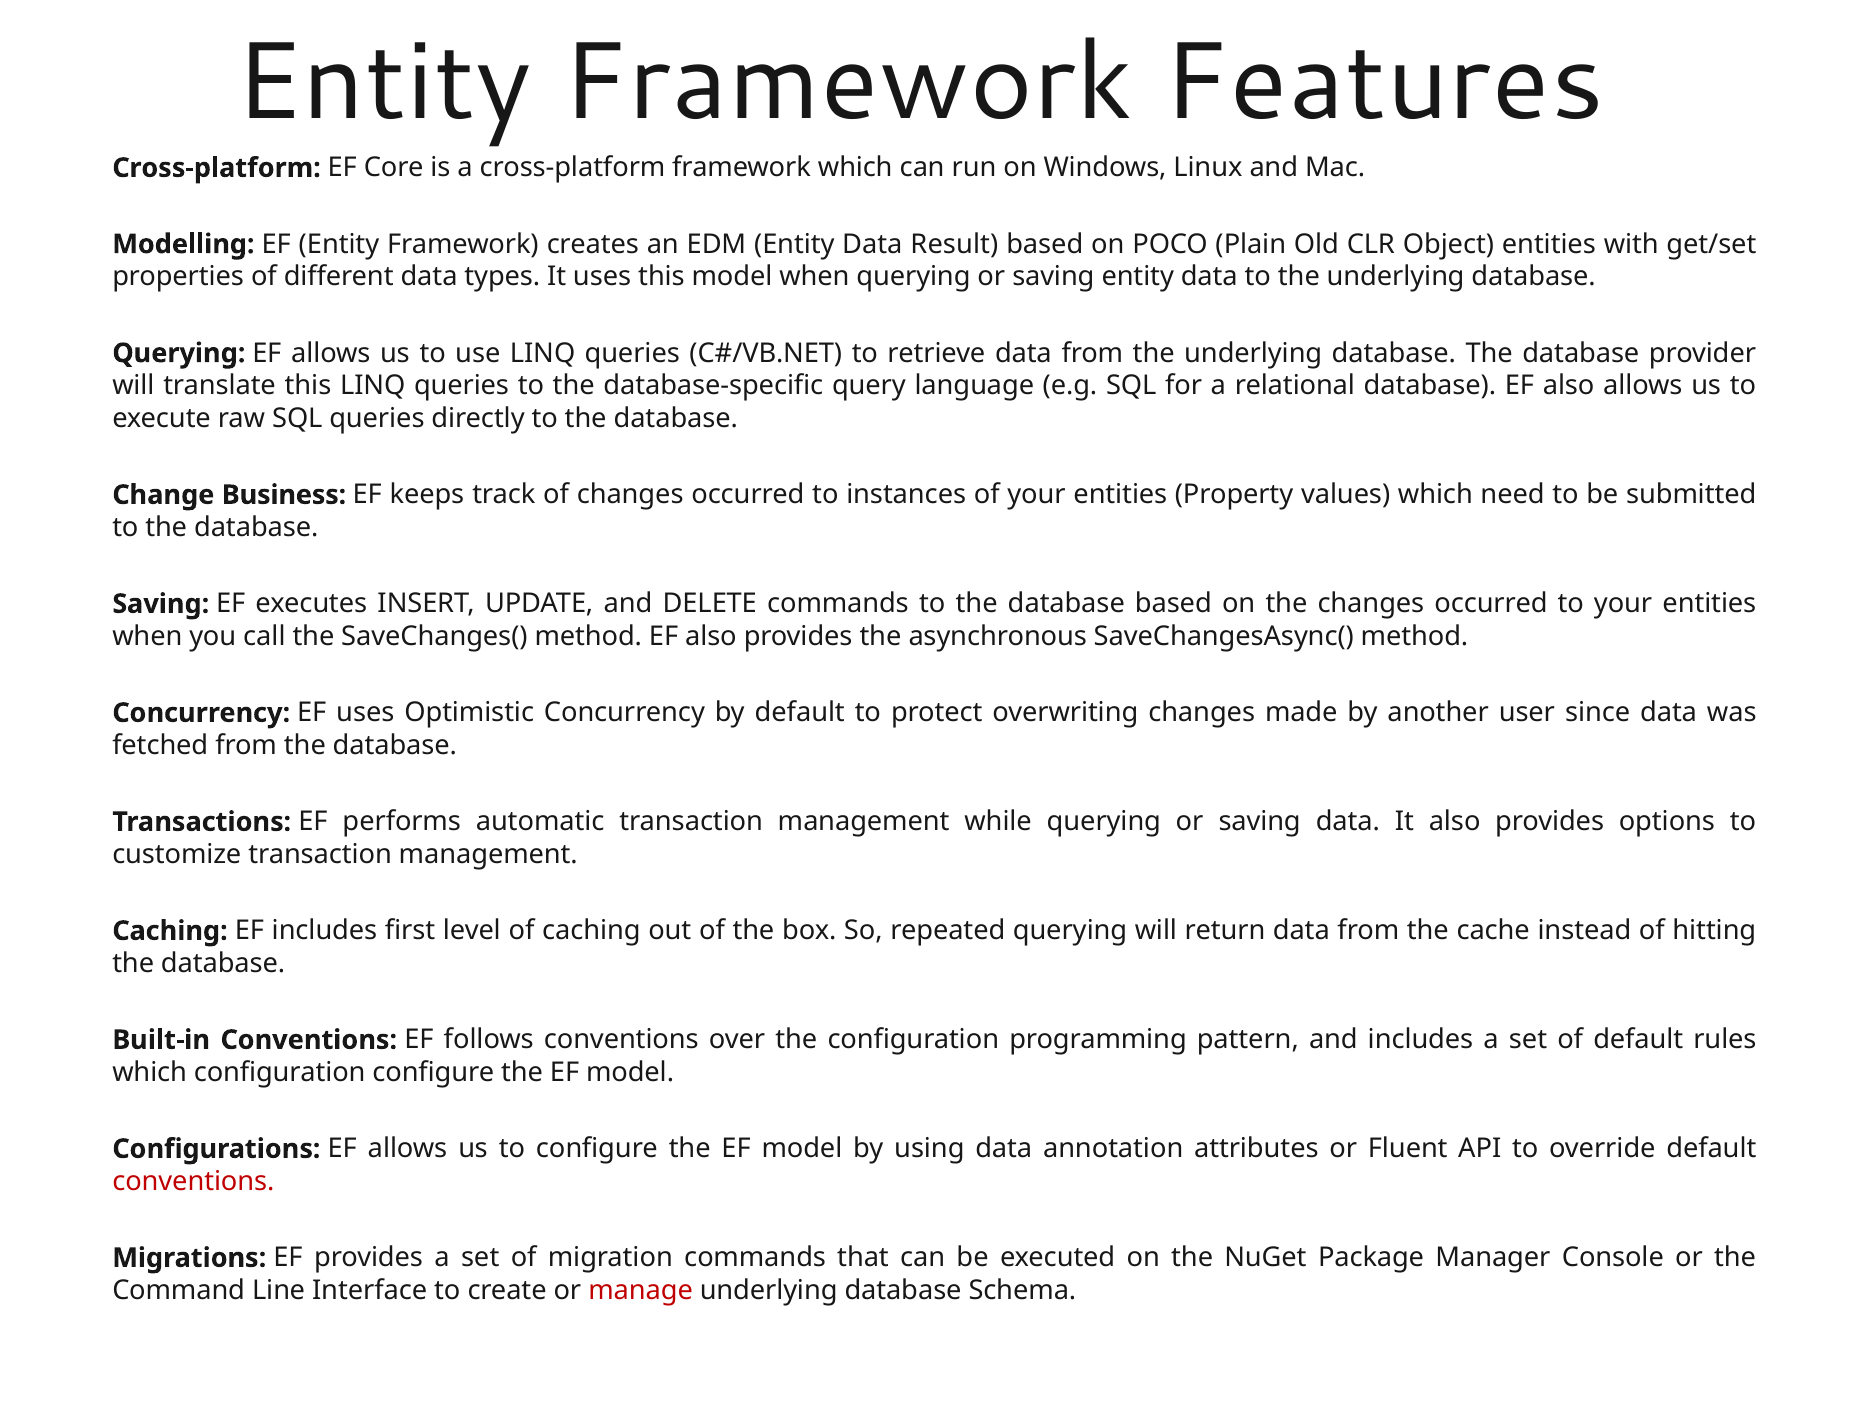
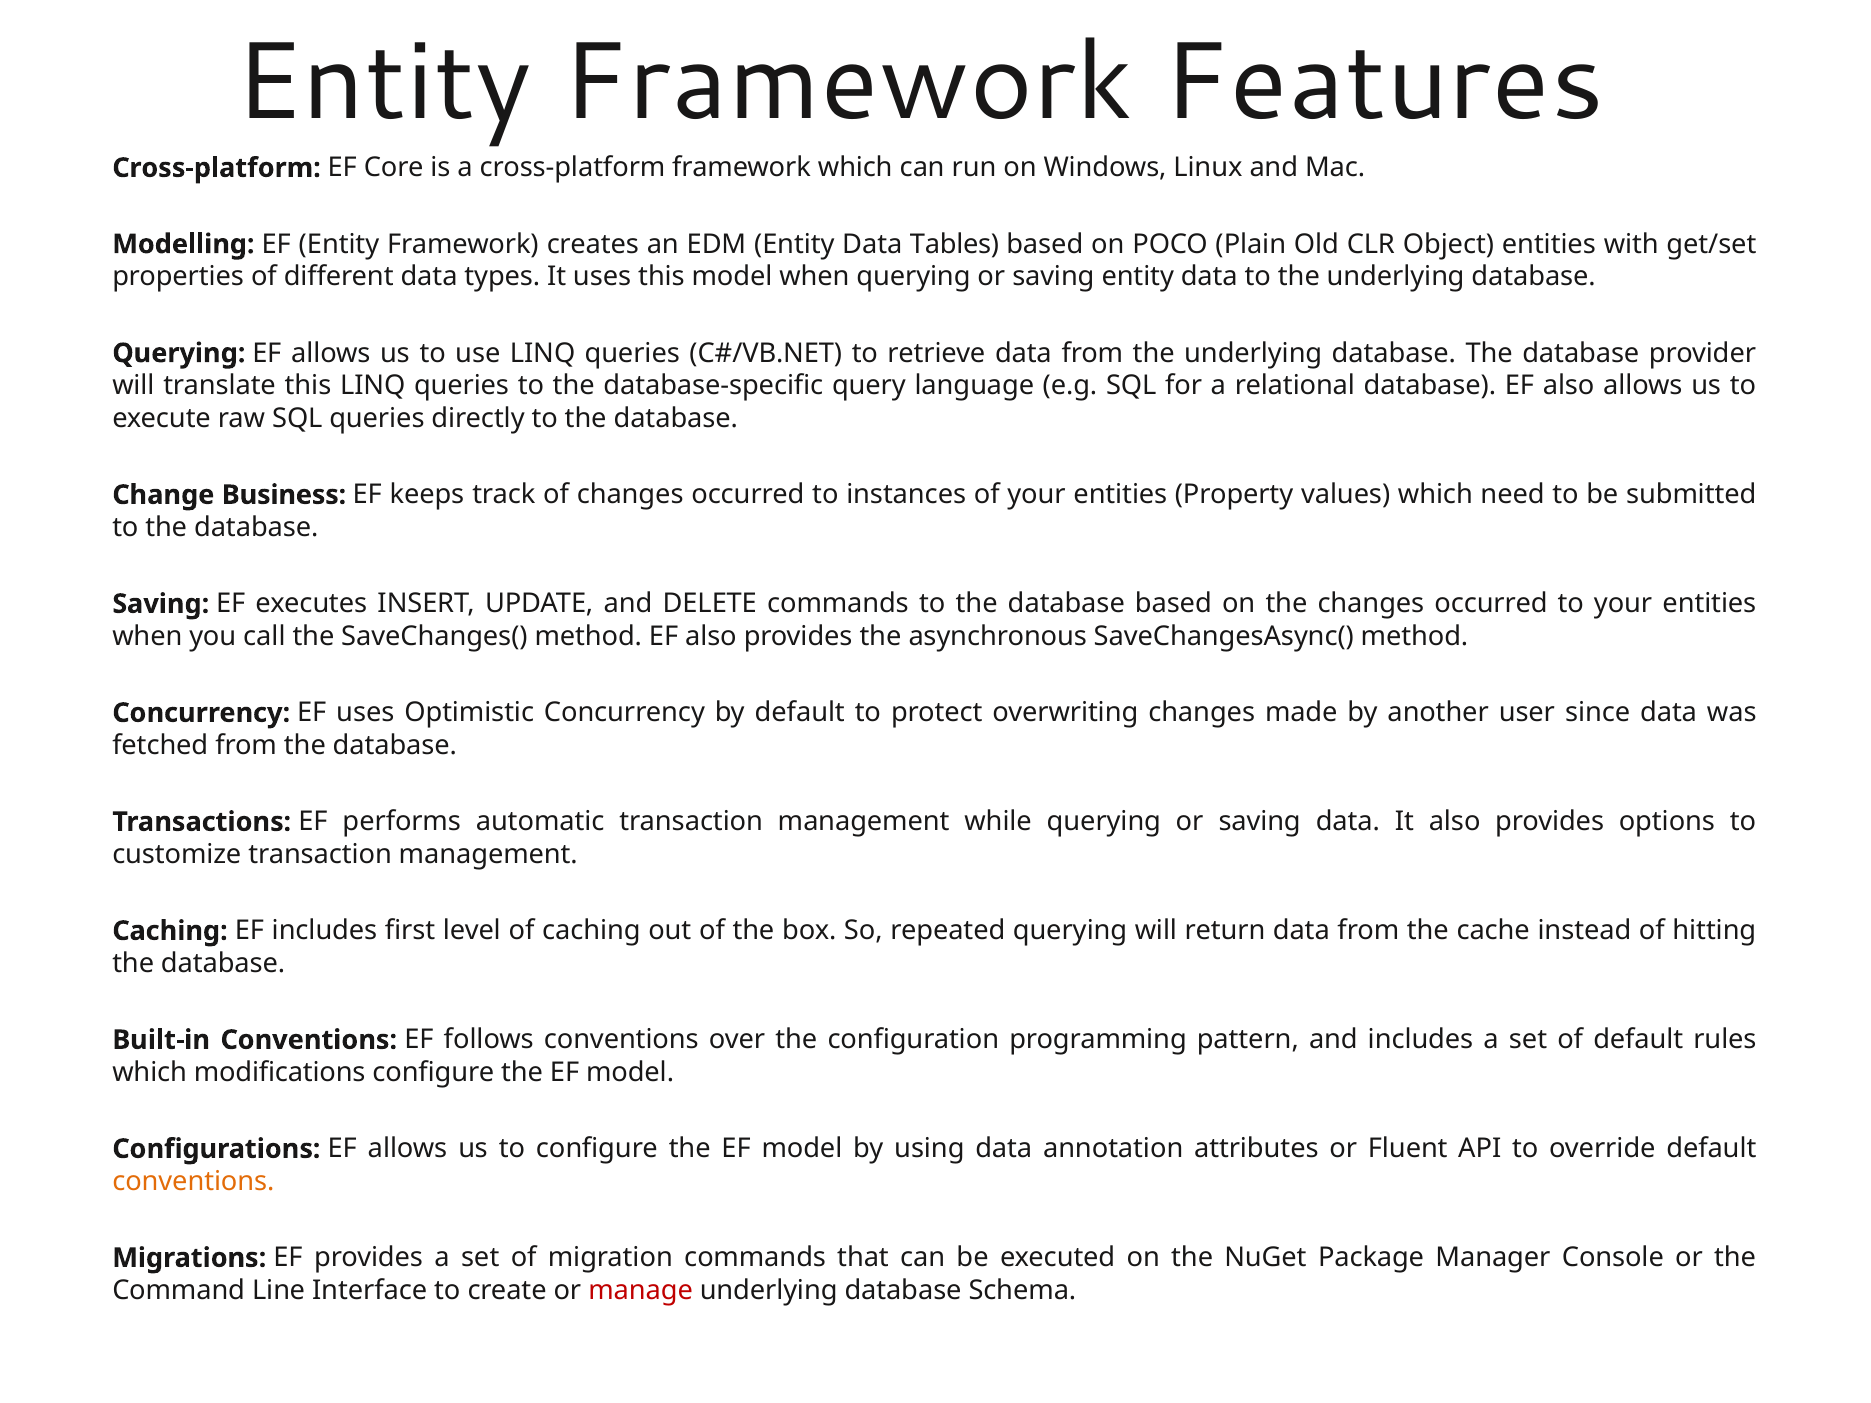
Result: Result -> Tables (955, 244)
which configuration: configuration -> modifications (280, 1073)
conventions colour: red -> orange (193, 1182)
